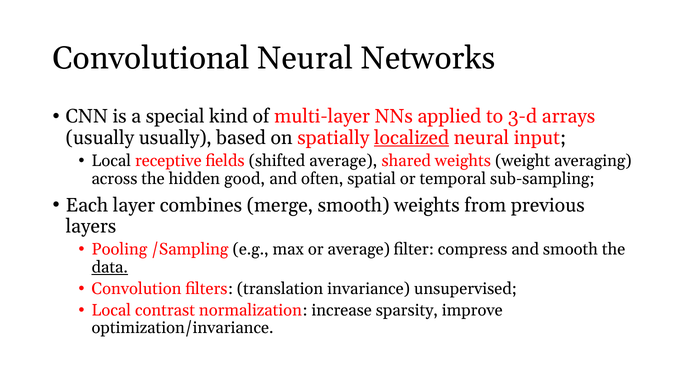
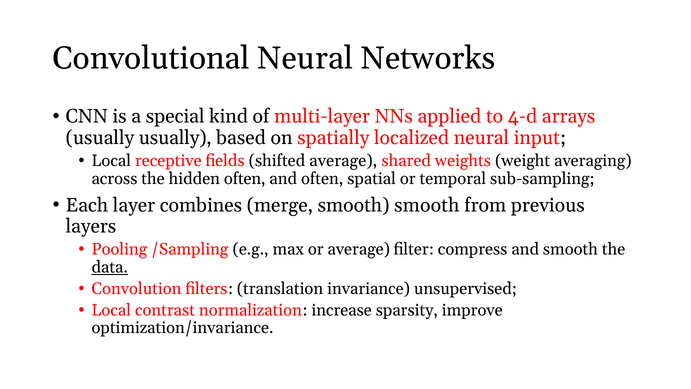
3-d: 3-d -> 4-d (523, 116)
localized underline: present -> none (412, 137)
hidden good: good -> often (245, 178)
smooth weights: weights -> smooth (427, 205)
